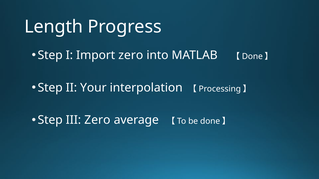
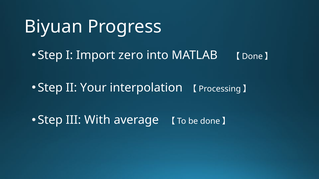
Length: Length -> Biyuan (54, 27)
III Zero: Zero -> With (97, 120)
